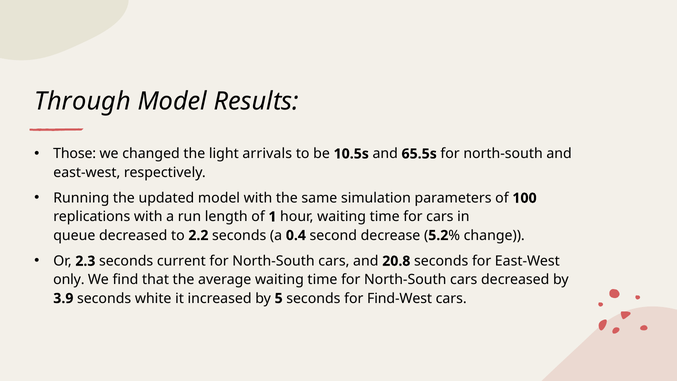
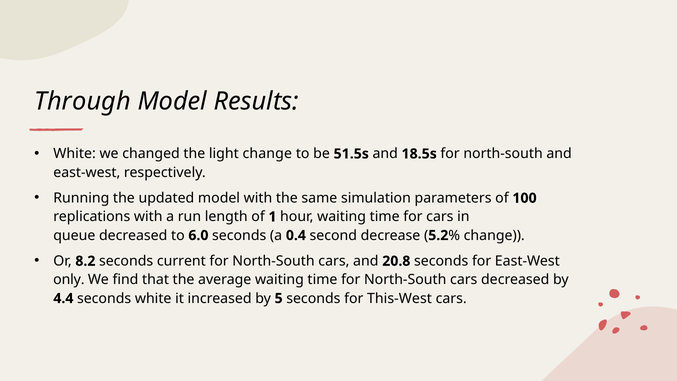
Those: Those -> White (75, 154)
light arrivals: arrivals -> change (267, 154)
10.5s: 10.5s -> 51.5s (351, 154)
65.5s: 65.5s -> 18.5s (419, 154)
2.2: 2.2 -> 6.0 (198, 235)
2.3: 2.3 -> 8.2 (85, 261)
3.9: 3.9 -> 4.4 (63, 298)
Find-West: Find-West -> This-West (399, 298)
